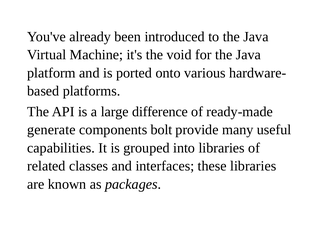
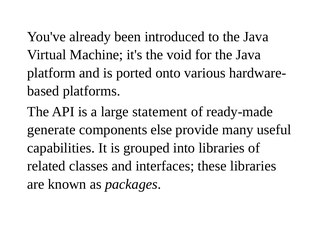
difference: difference -> statement (160, 112)
bolt: bolt -> else (161, 130)
